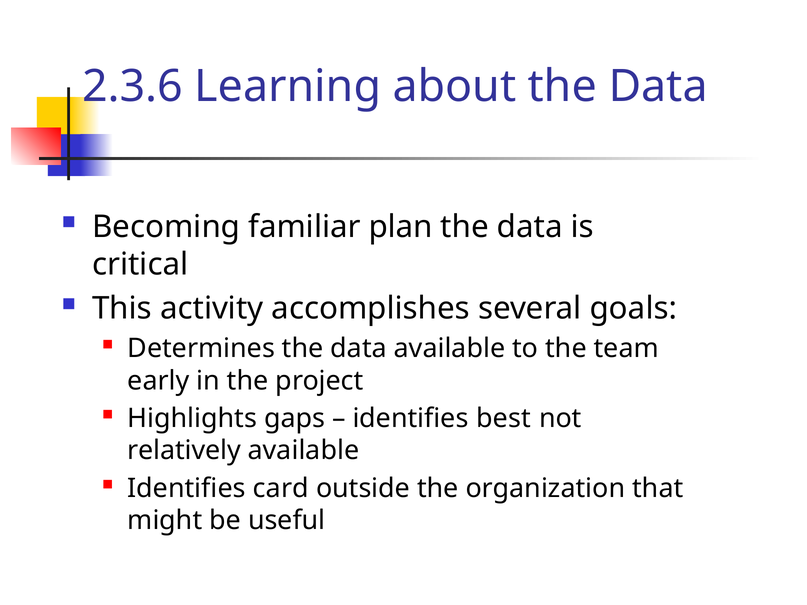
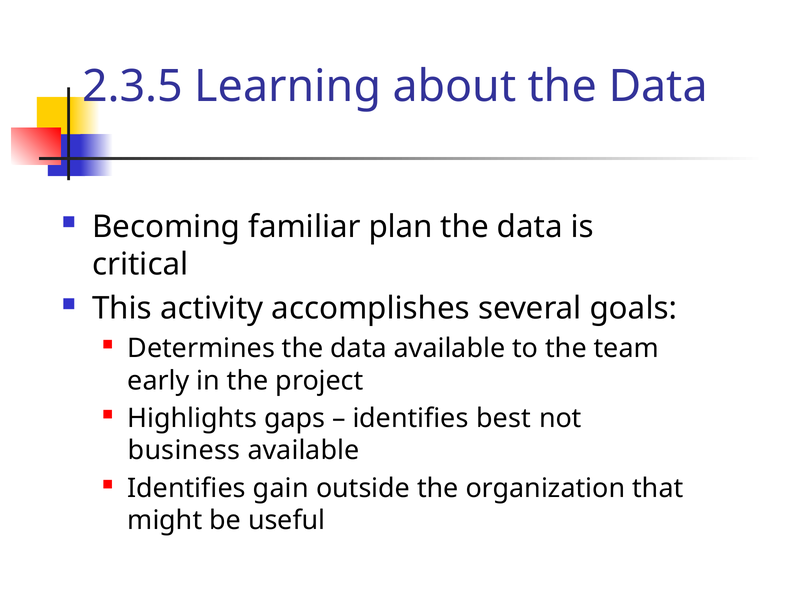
2.3.6: 2.3.6 -> 2.3.5 (132, 86)
relatively: relatively -> business (184, 451)
card: card -> gain (281, 488)
